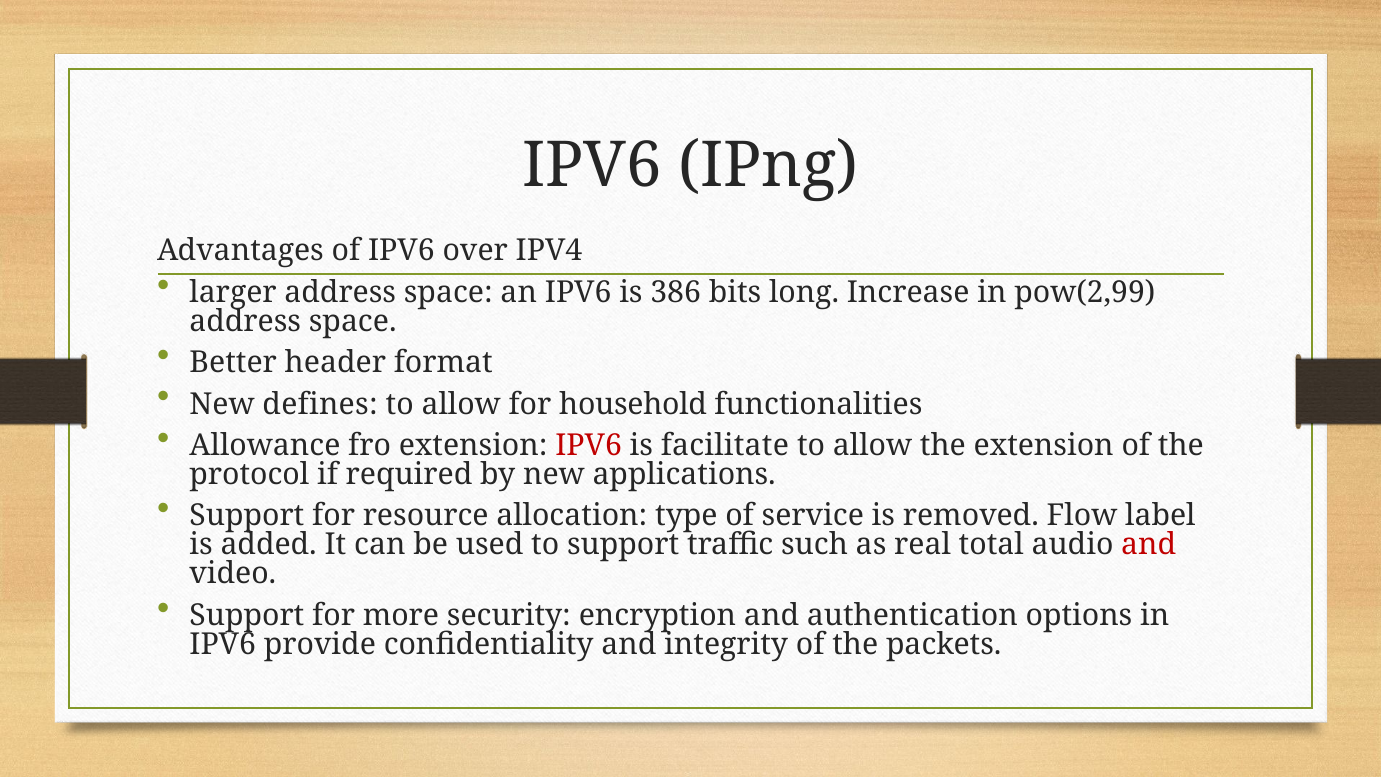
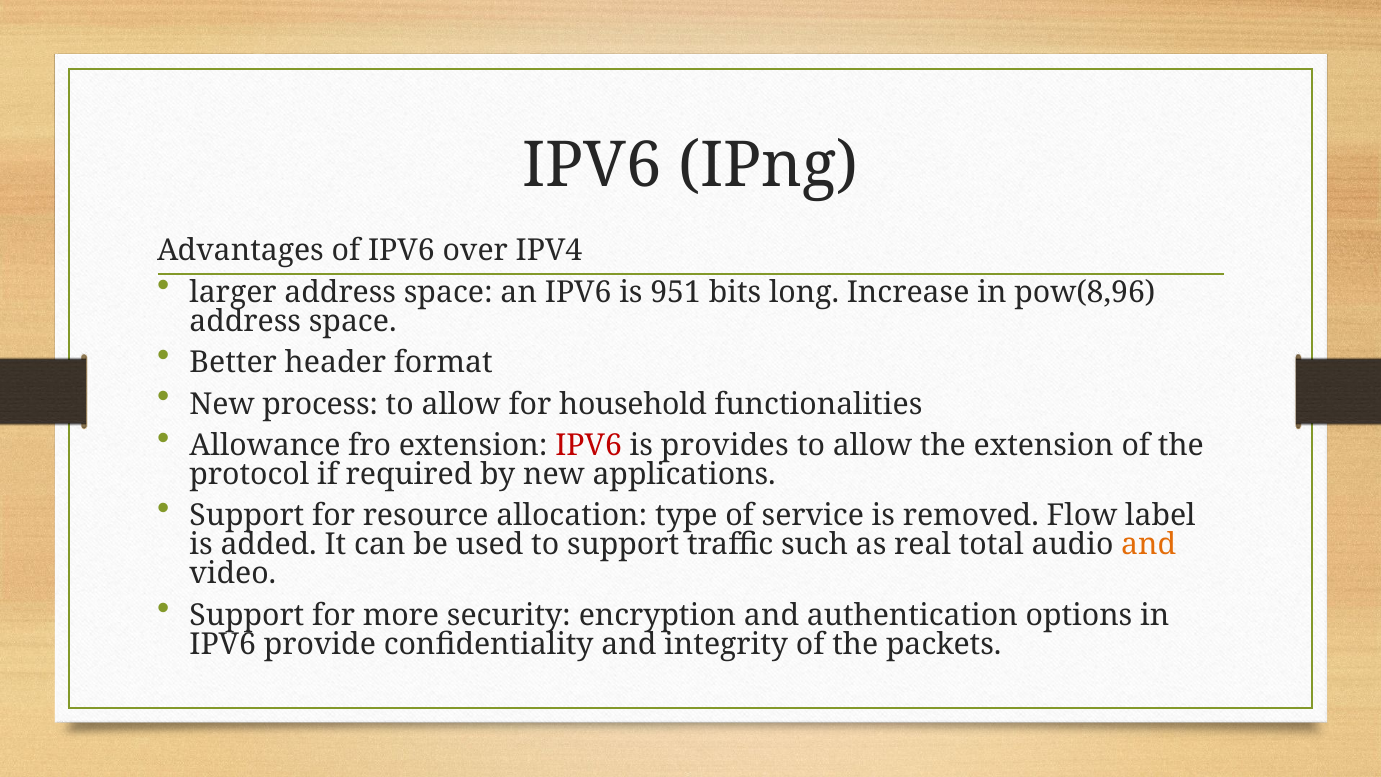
386: 386 -> 951 (676, 292)
pow(2,99: pow(2,99 -> pow(8,96 (1085, 292)
defines: defines -> process (320, 404)
facilitate: facilitate -> provides (725, 445)
and colour: red -> orange (1149, 545)
